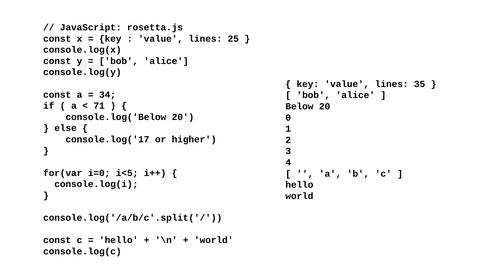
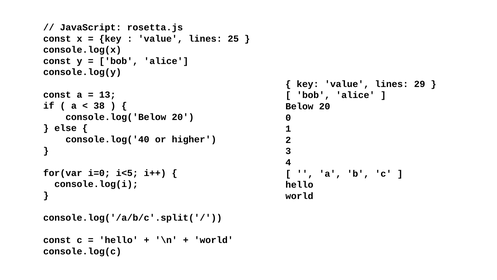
35: 35 -> 29 (420, 84)
34: 34 -> 13 (107, 94)
71: 71 -> 38 (99, 106)
console.log('17: console.log('17 -> console.log('40 (107, 139)
